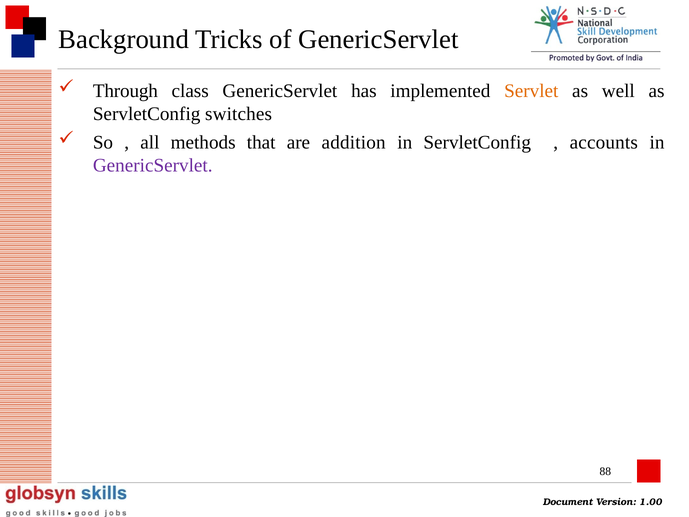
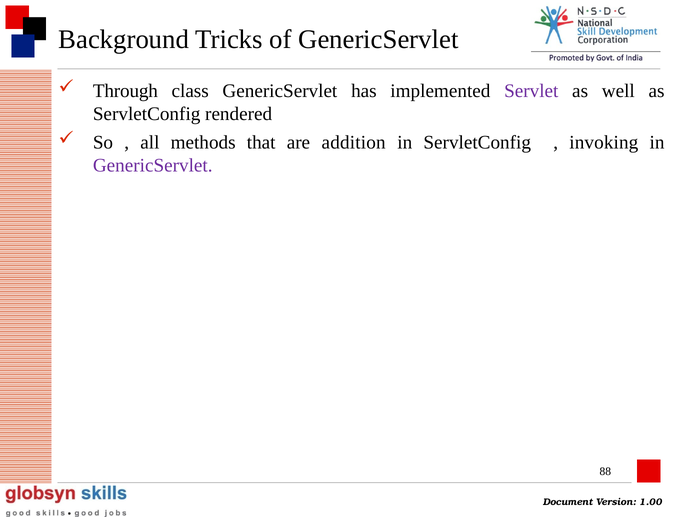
Servlet colour: orange -> purple (531, 91)
switches: switches -> rendered (239, 114)
accounts: accounts -> invoking (604, 143)
